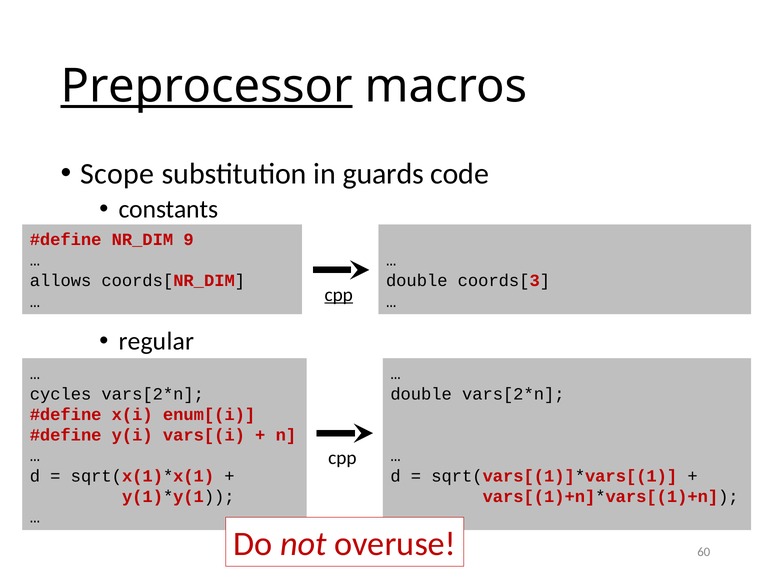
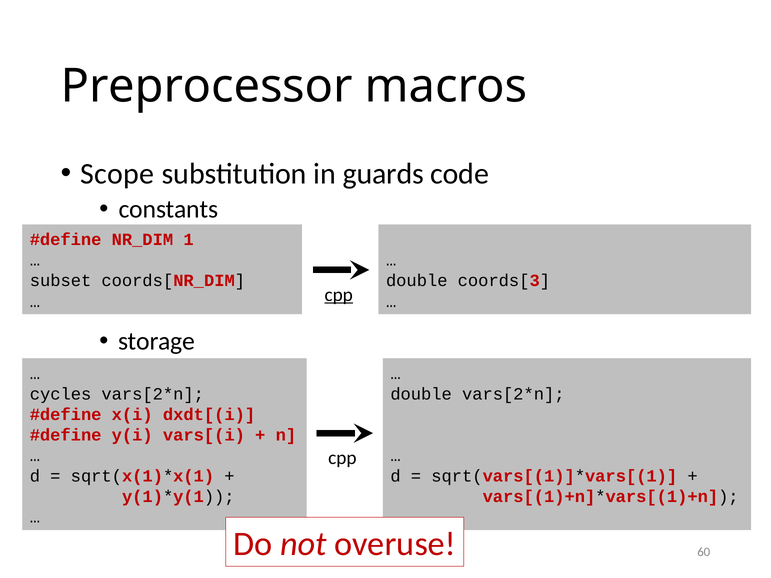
Preprocessor underline: present -> none (207, 86)
9: 9 -> 1 (189, 240)
allows: allows -> subset (61, 281)
regular: regular -> storage (157, 342)
enum[(i: enum[(i -> dxdt[(i (209, 415)
